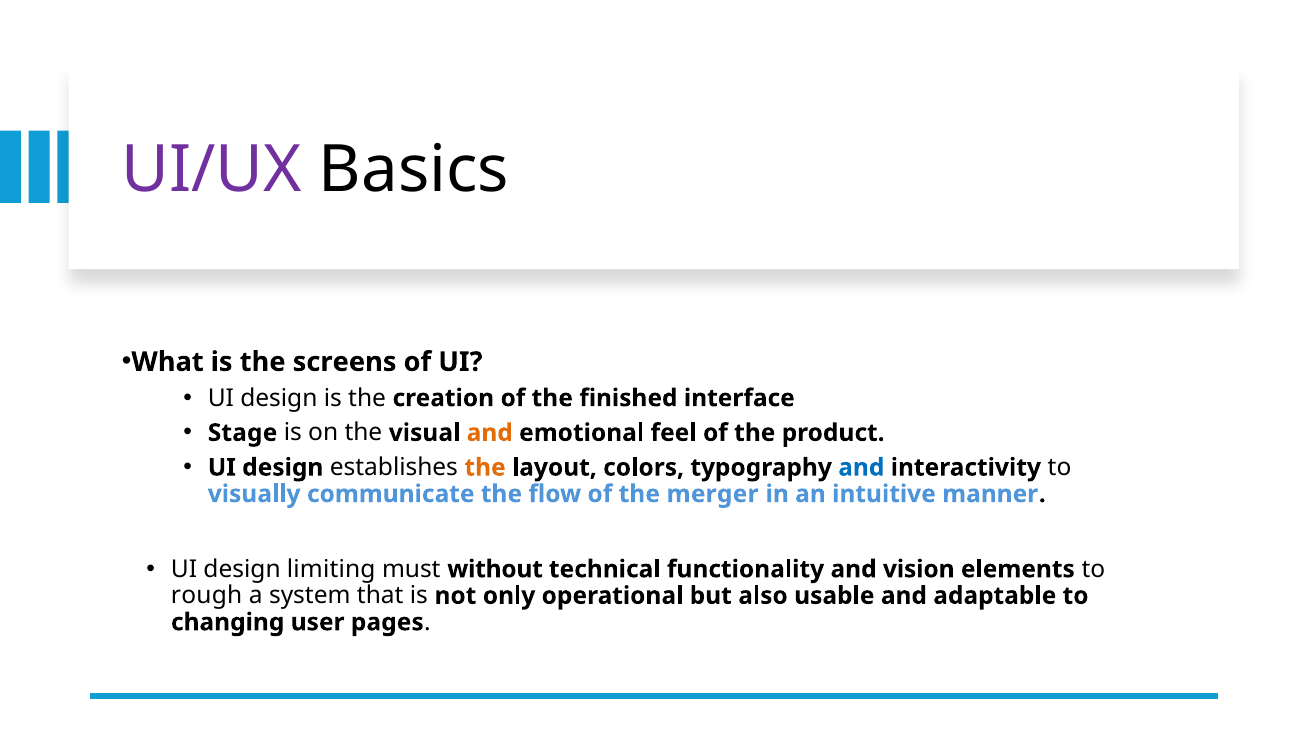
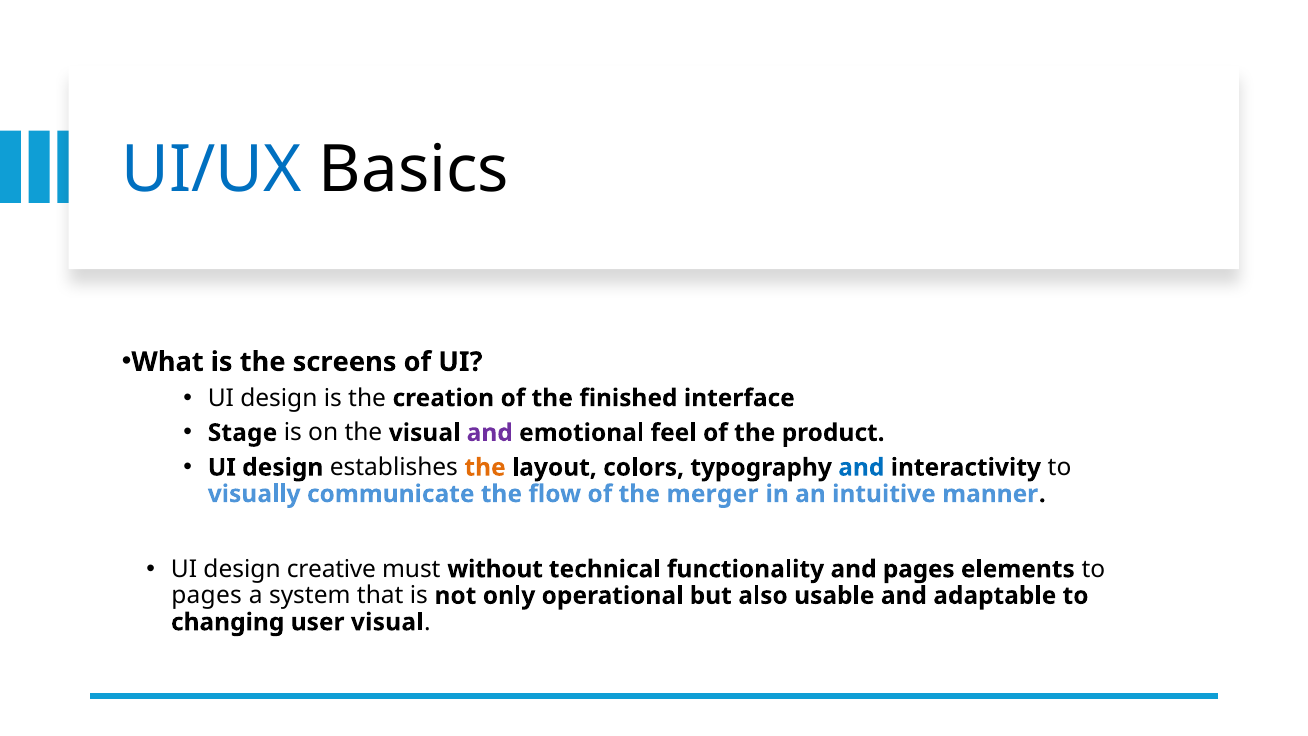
UI/UX colour: purple -> blue (212, 170)
and colour: orange -> purple (490, 433)
limiting: limiting -> creative (331, 569)
and vision: vision -> pages (919, 569)
rough: rough -> pages (207, 596)
user pages: pages -> visual (387, 622)
